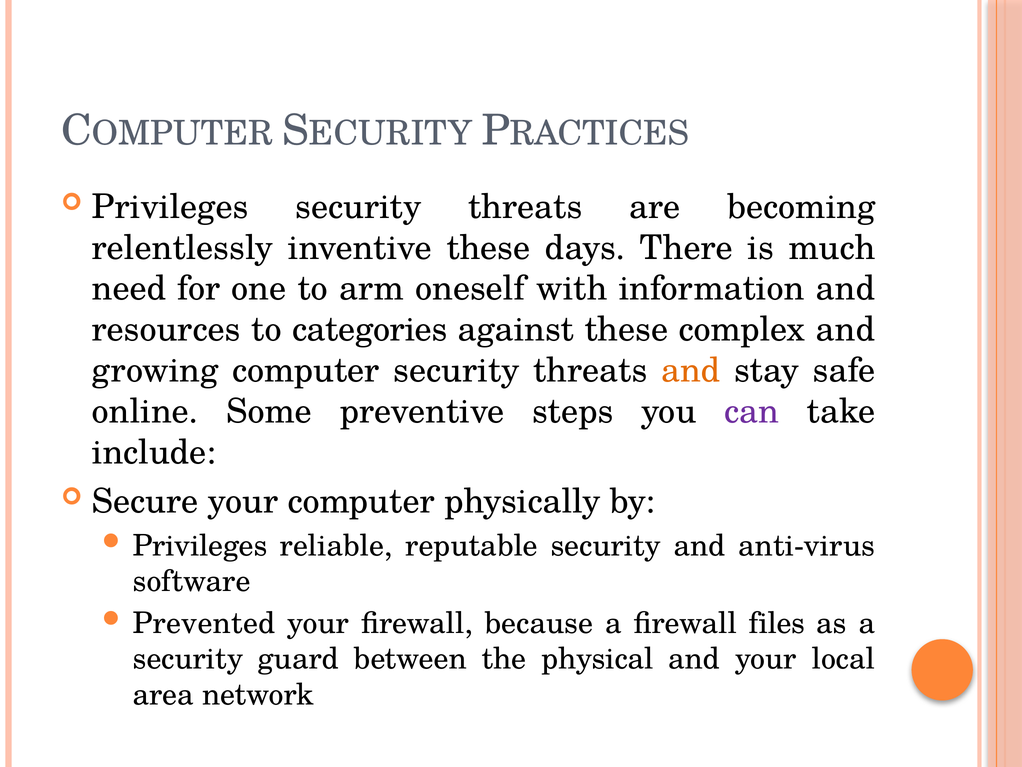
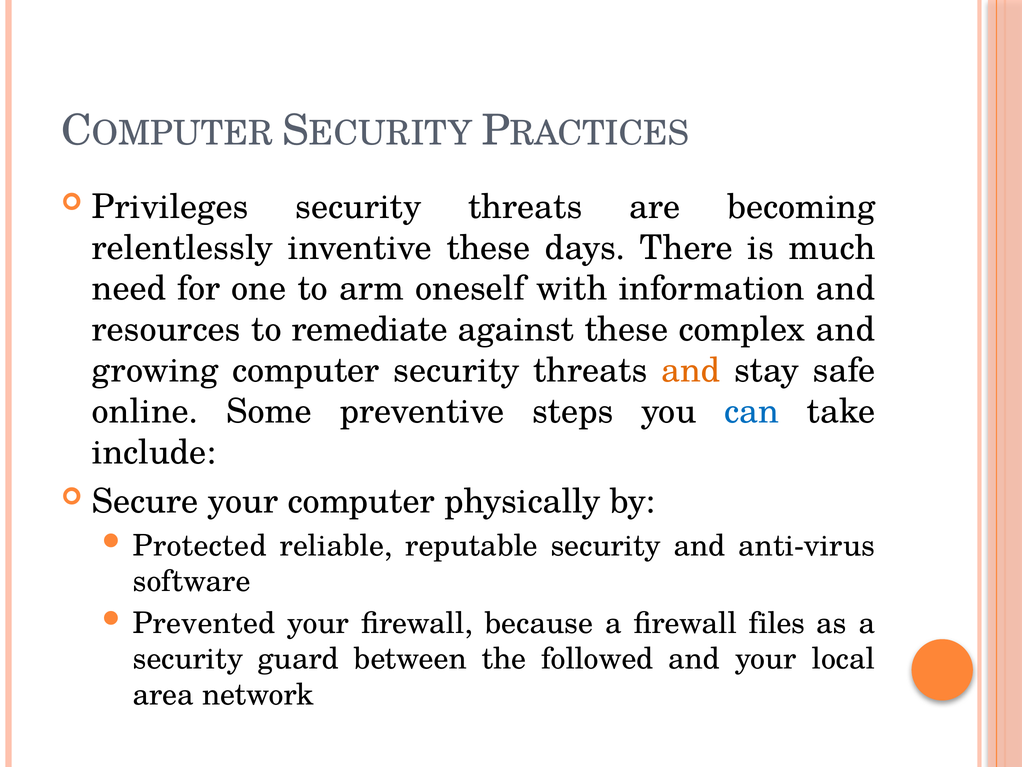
categories: categories -> remediate (370, 329)
can colour: purple -> blue (752, 411)
Privileges: Privileges -> Protected (200, 545)
physical: physical -> followed (597, 659)
